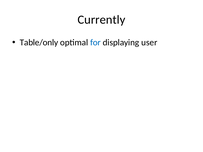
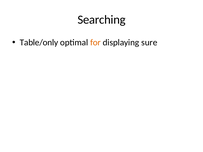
Currently: Currently -> Searching (102, 20)
for colour: blue -> orange (95, 43)
user: user -> sure (149, 43)
